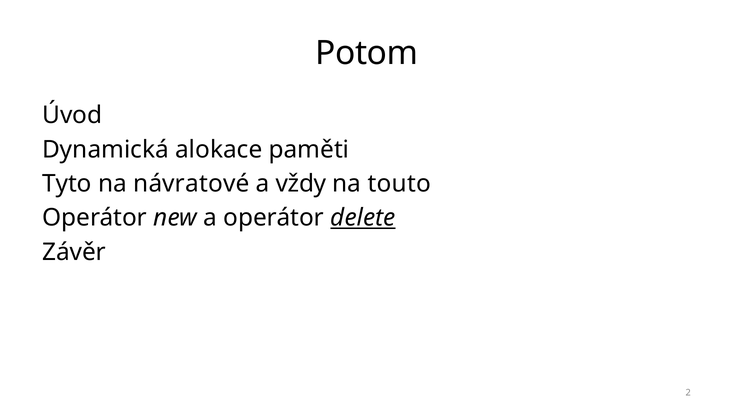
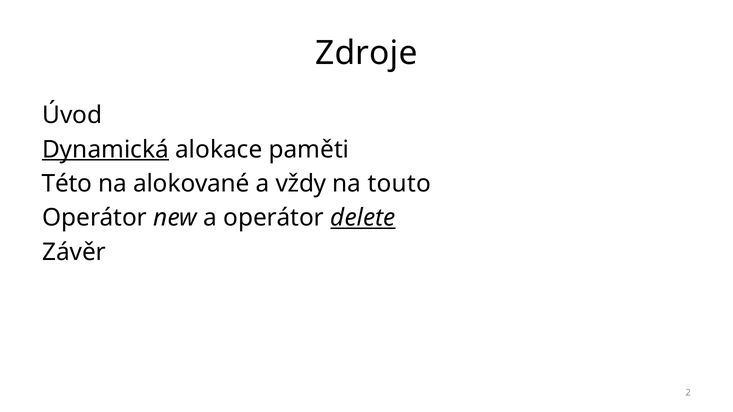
Potom: Potom -> Zdroje (366, 53)
Dynamická underline: none -> present (106, 150)
Tyto: Tyto -> Této (67, 184)
návratové: návratové -> alokované (191, 184)
